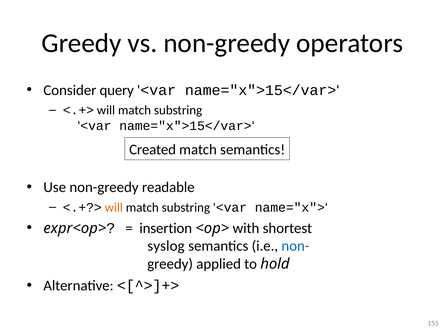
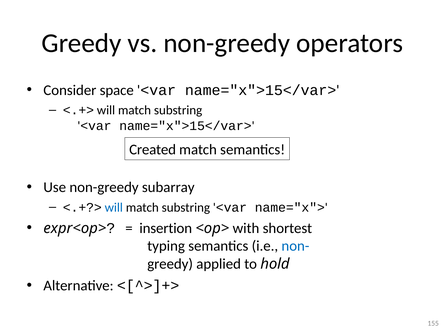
query: query -> space (117, 90)
readable: readable -> subarray (168, 187)
will colour: orange -> blue (114, 207)
syslog: syslog -> typing (166, 246)
